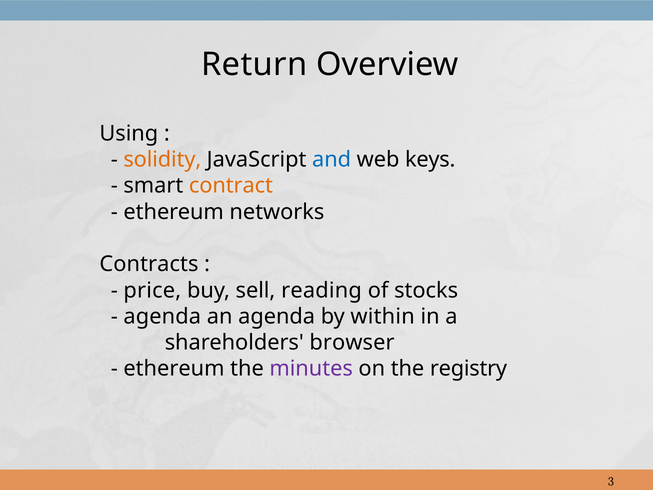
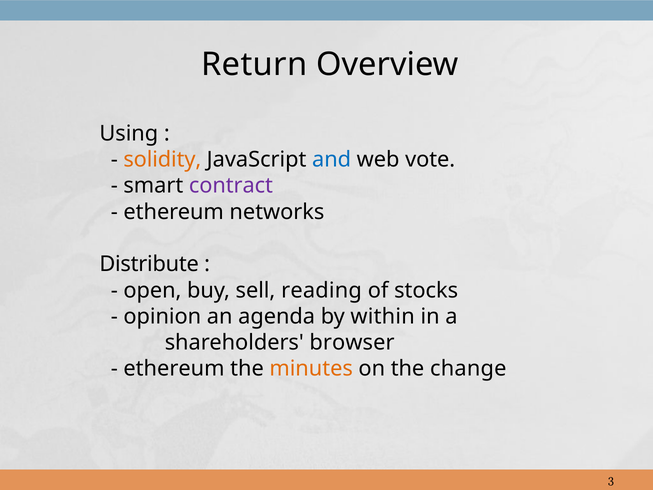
keys: keys -> vote (430, 160)
contract colour: orange -> purple (231, 186)
Contracts: Contracts -> Distribute (149, 264)
price: price -> open (152, 290)
agenda: agenda -> opinion (162, 316)
minutes colour: purple -> orange (311, 369)
registry: registry -> change (468, 369)
